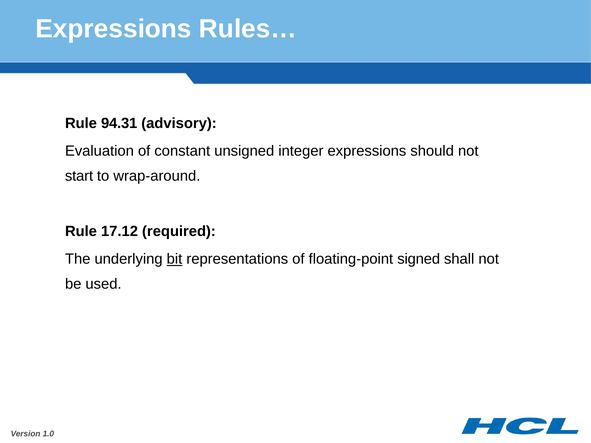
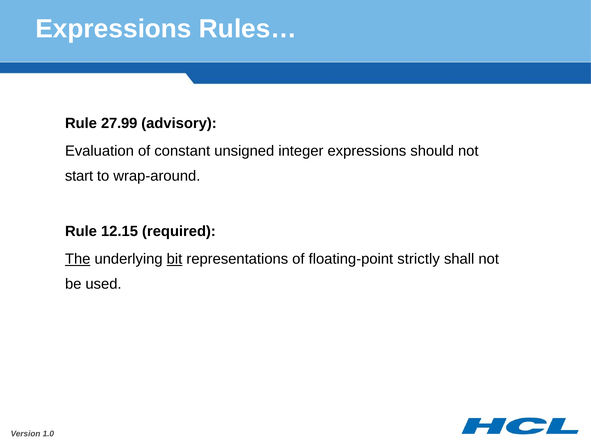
94.31: 94.31 -> 27.99 (119, 123)
17.12: 17.12 -> 12.15 (119, 231)
The underline: none -> present (78, 259)
signed: signed -> strictly (419, 259)
